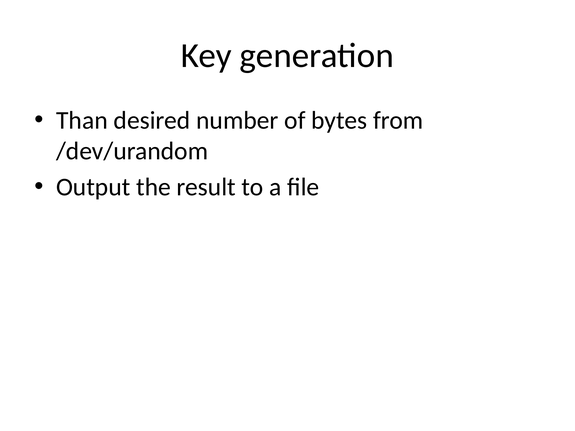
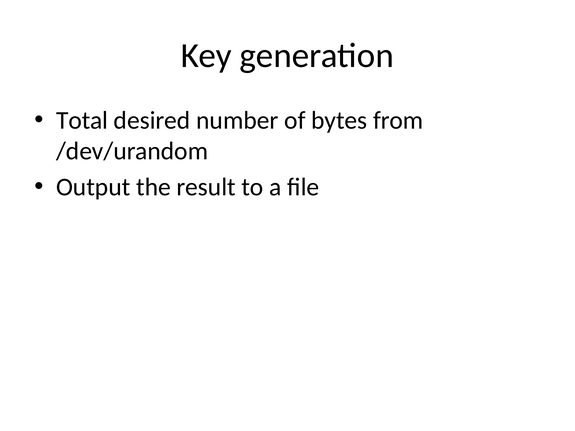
Than: Than -> Total (82, 121)
